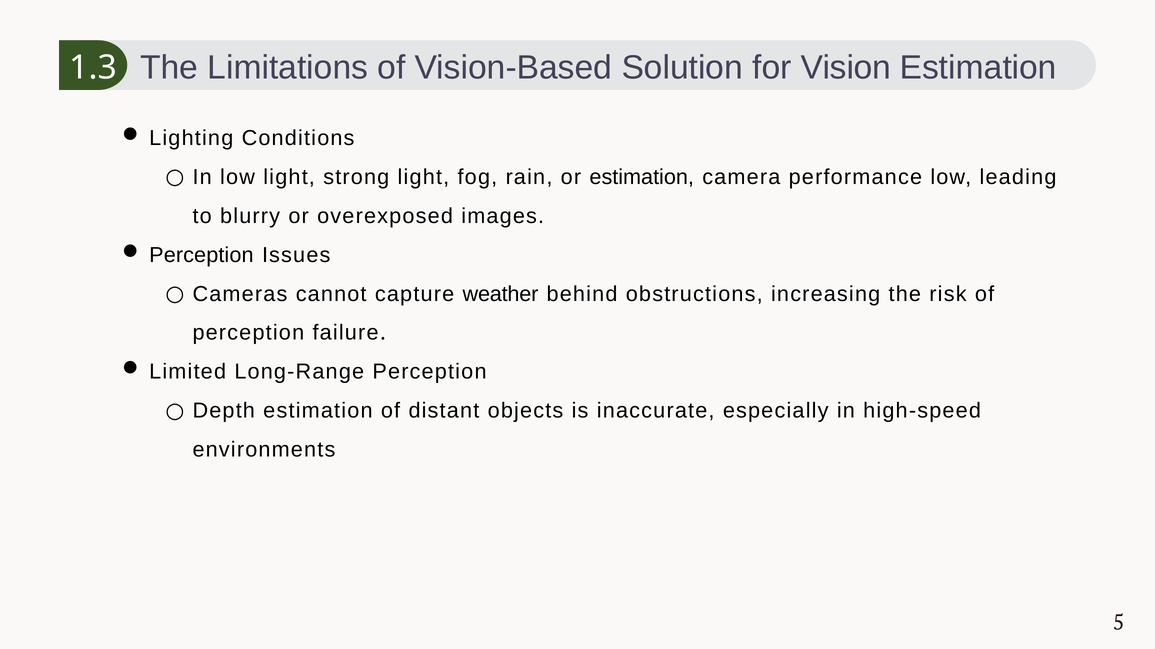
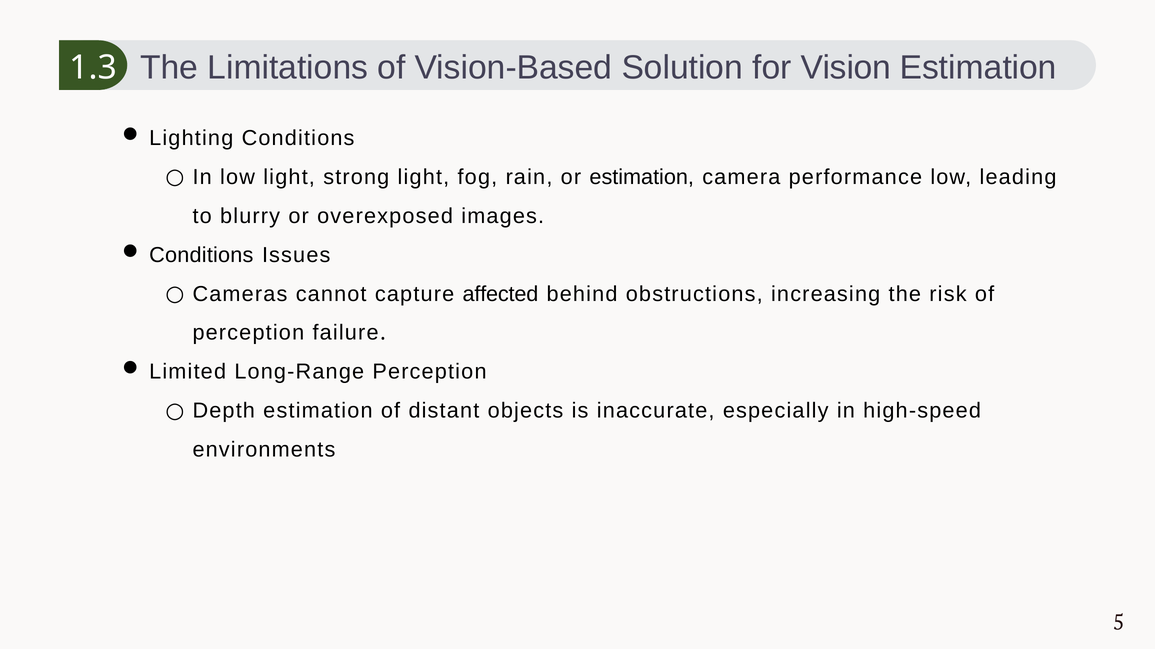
Perception: Perception -> Conditions (201, 255)
weather: weather -> affected (500, 294)
